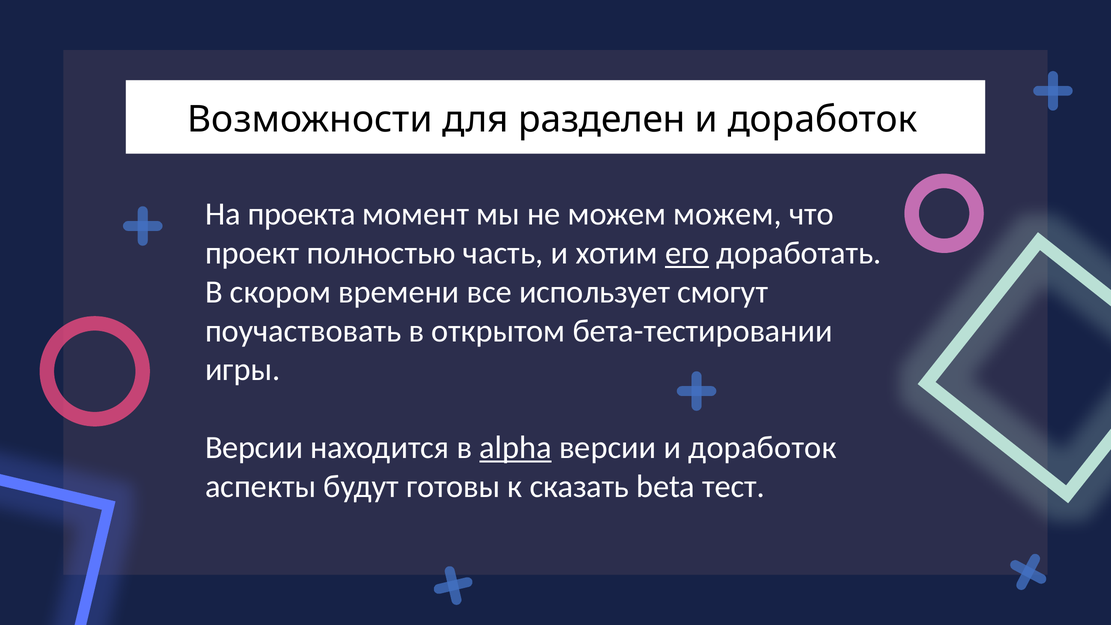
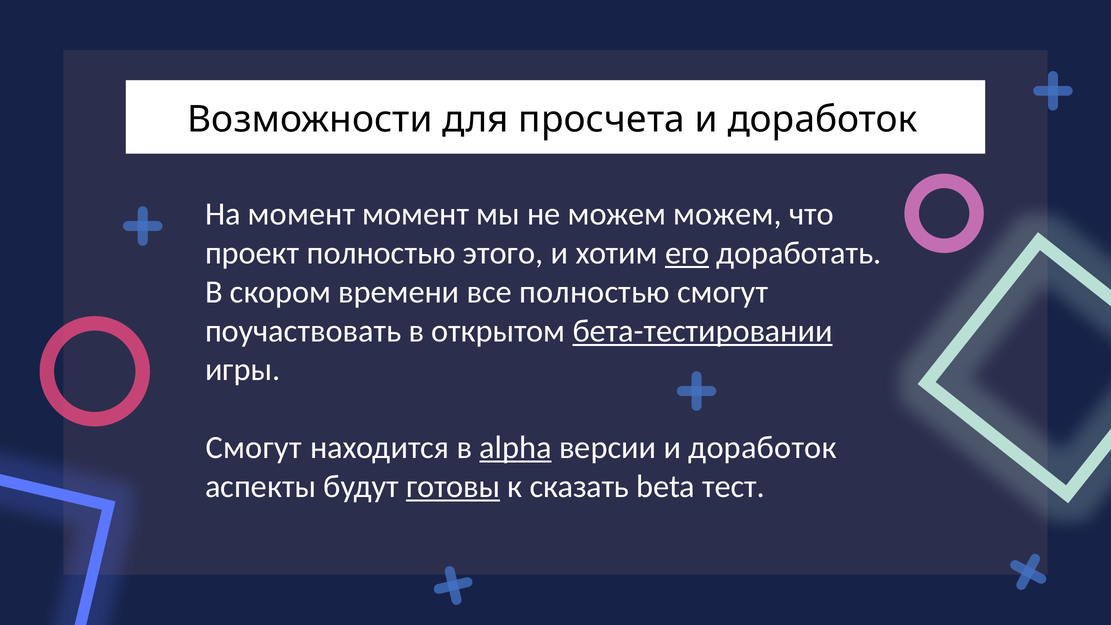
разделен: разделен -> просчета (602, 120)
На проекта: проекта -> момент (302, 214)
часть: часть -> этого (503, 253)
все использует: использует -> полностью (595, 292)
бета-тестировании underline: none -> present (703, 331)
Версии: Версии -> Смогут (254, 448)
готовы underline: none -> present (453, 486)
